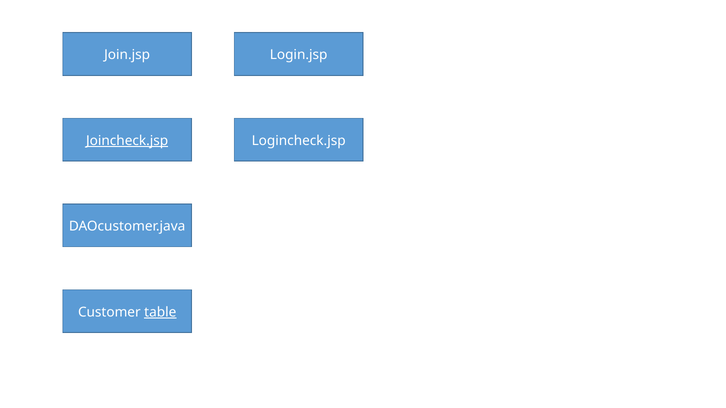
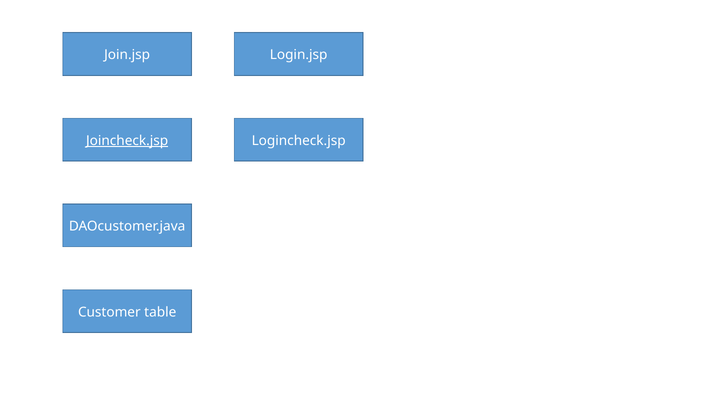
table underline: present -> none (160, 312)
